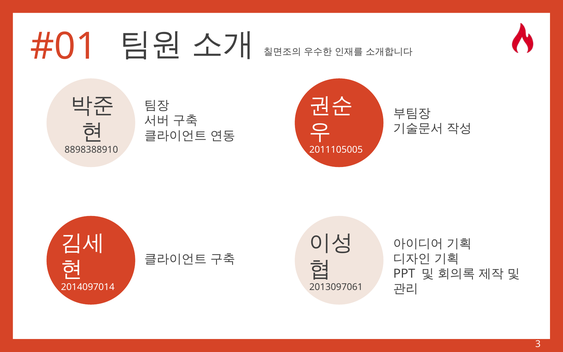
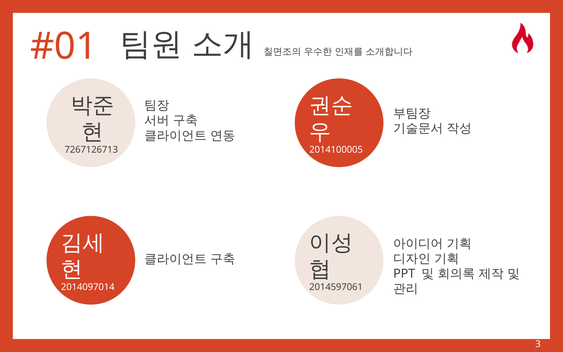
8898388910: 8898388910 -> 7267126713 (91, 150)
2011105005: 2011105005 -> 2014100005 (336, 150)
2013097061: 2013097061 -> 2014597061 (336, 287)
